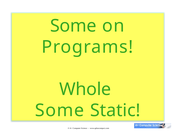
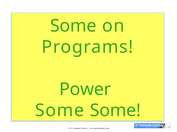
Whole: Whole -> Power (85, 90)
Some Static: Static -> Some (115, 111)
